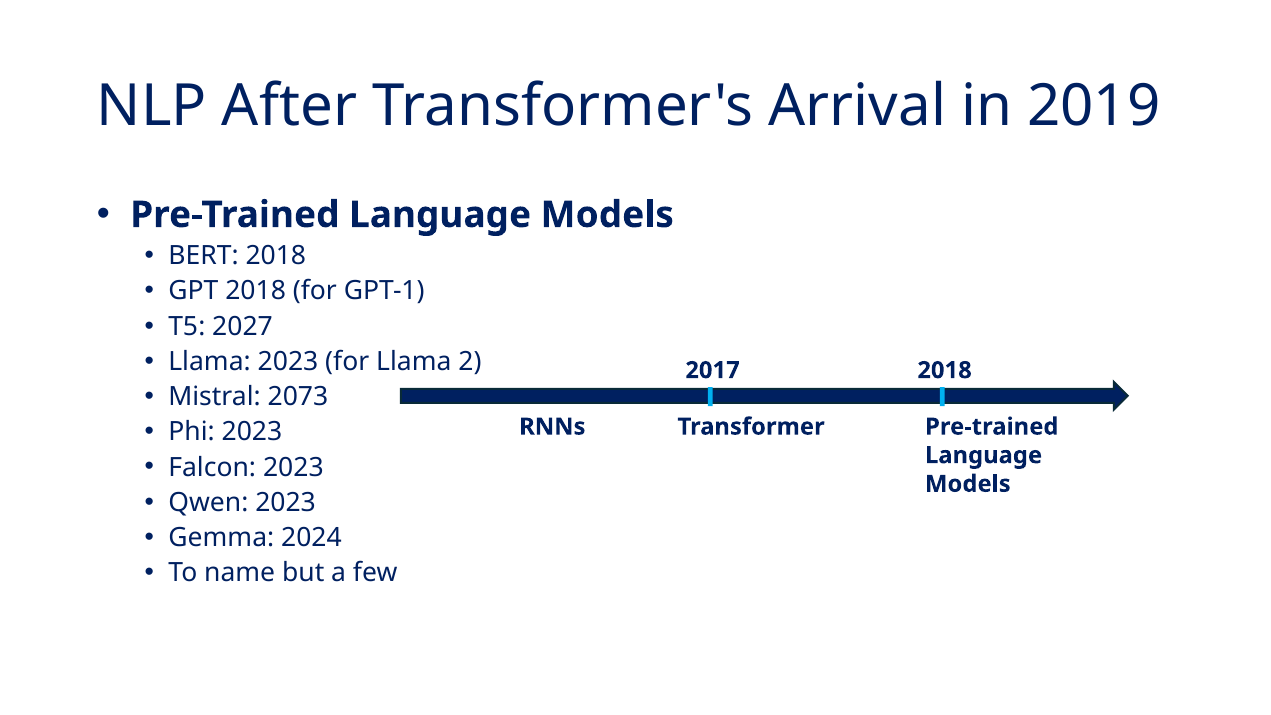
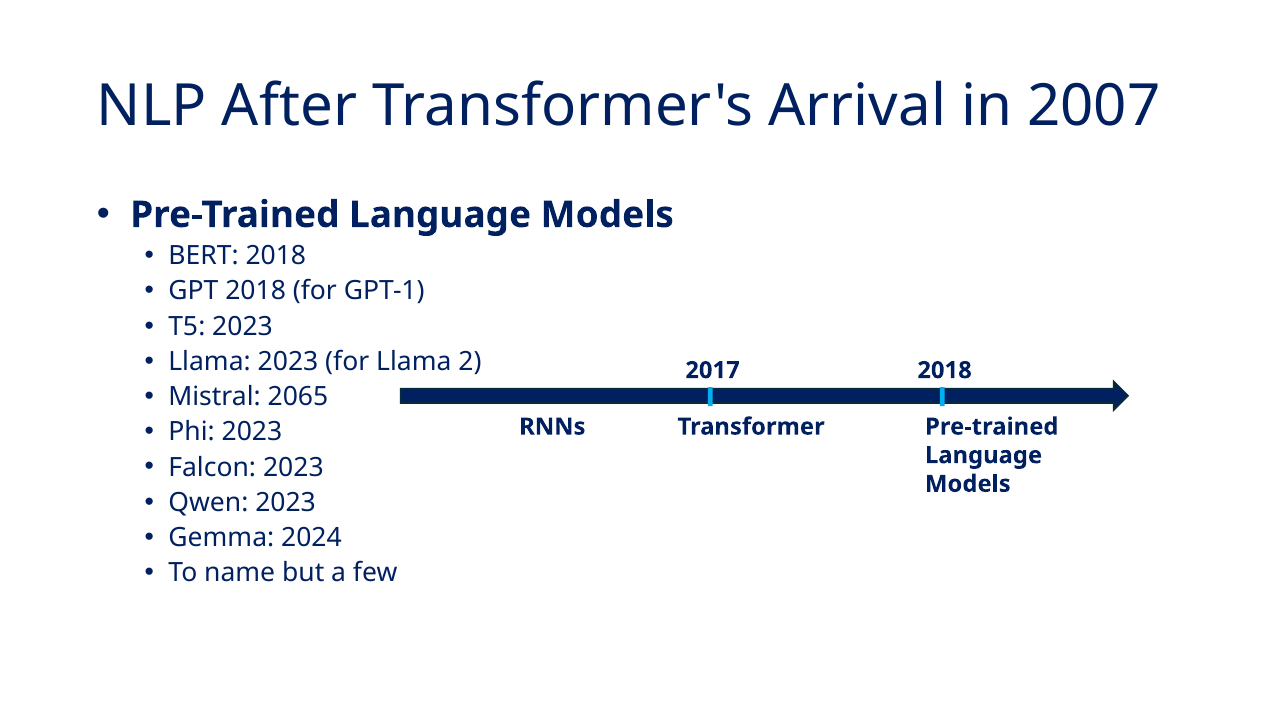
2019: 2019 -> 2007 (1094, 107)
T5 2027: 2027 -> 2023 (243, 326)
2073: 2073 -> 2065 (298, 397)
